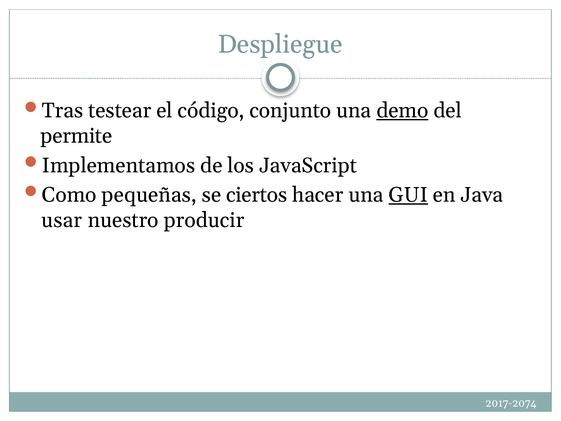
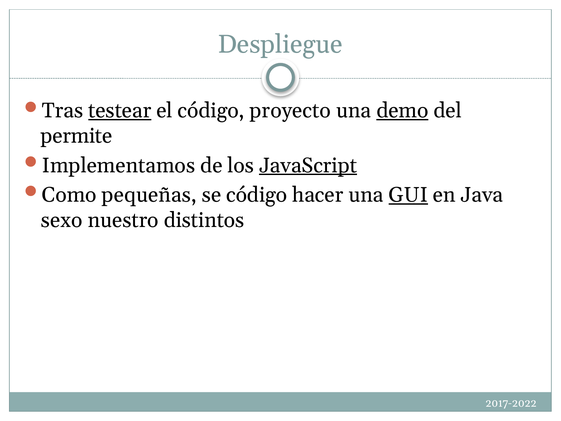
testear underline: none -> present (120, 111)
conjunto: conjunto -> proyecto (290, 111)
JavaScript underline: none -> present (308, 165)
se ciertos: ciertos -> código (257, 195)
usar: usar -> sexo (62, 220)
producir: producir -> distintos (204, 220)
2017-2074: 2017-2074 -> 2017-2022 (511, 403)
